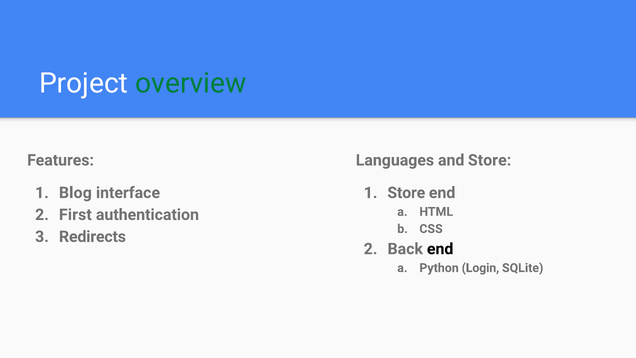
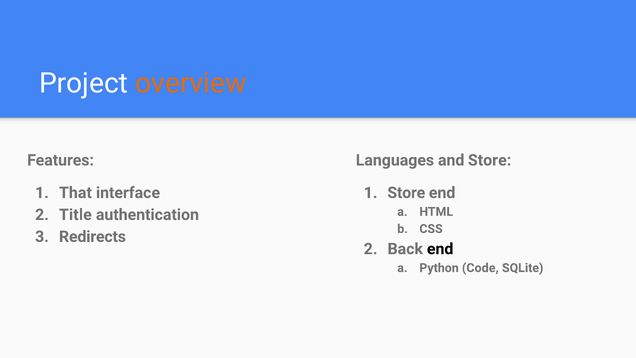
overview colour: green -> orange (191, 83)
Blog: Blog -> That (75, 193)
First: First -> Title (75, 215)
Login: Login -> Code (480, 268)
